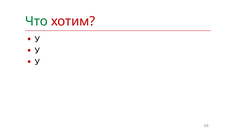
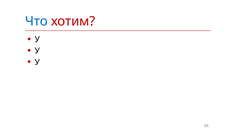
Что colour: green -> blue (36, 21)
